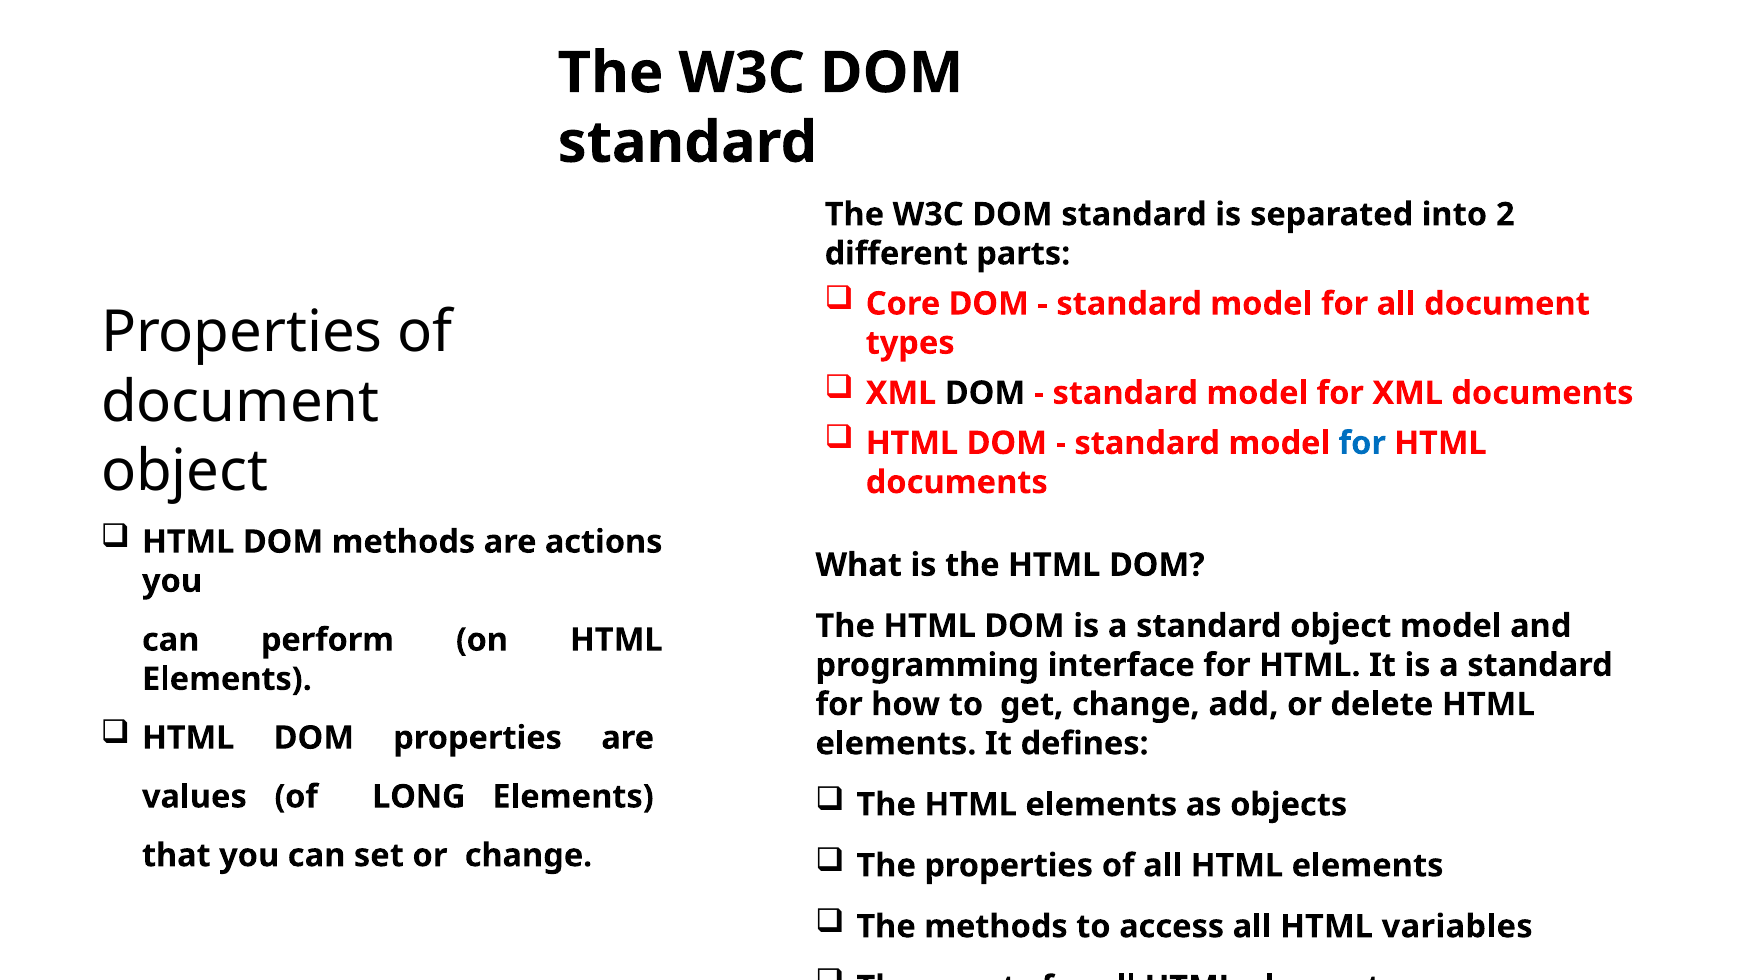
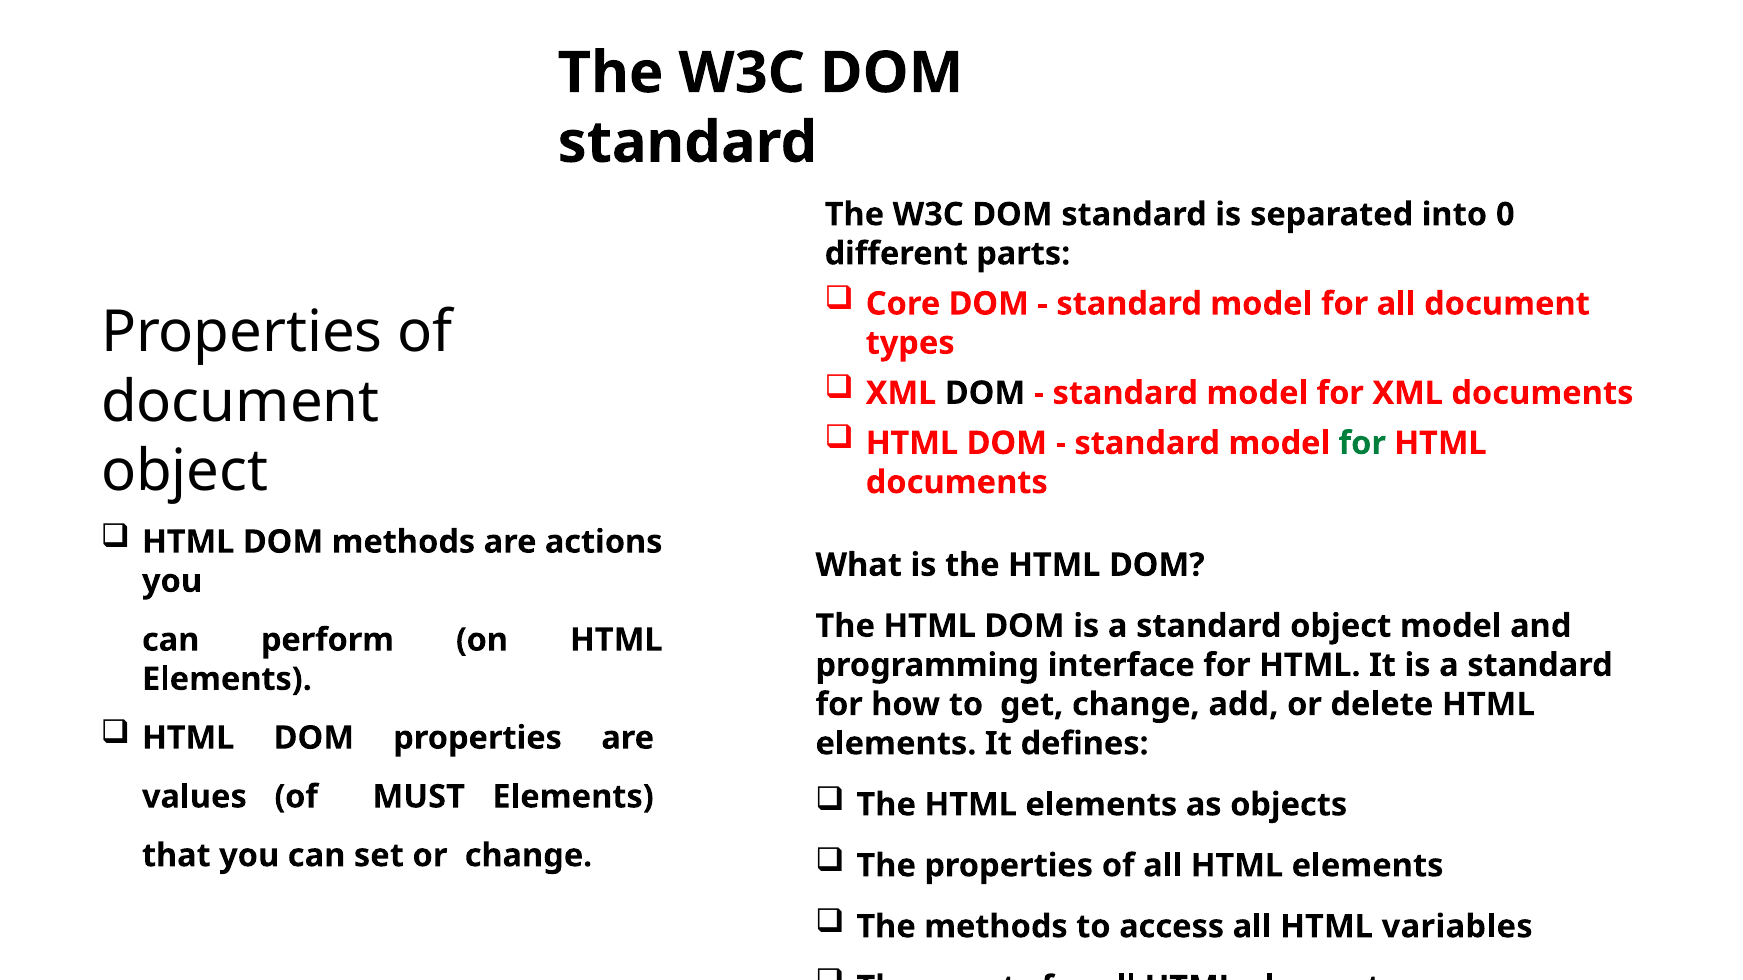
2: 2 -> 0 (1505, 215)
for colour: blue -> green (1362, 443)
LONG: LONG -> MUST (419, 797)
